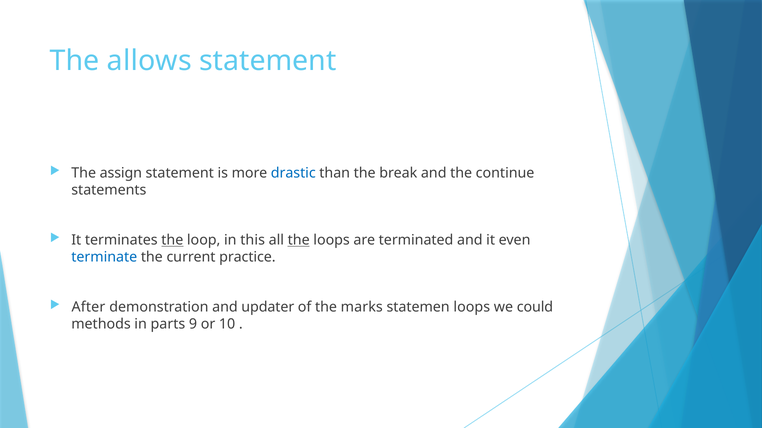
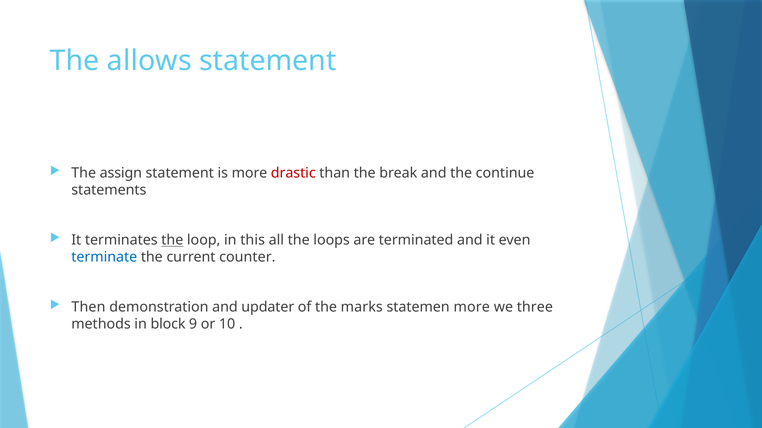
drastic colour: blue -> red (293, 173)
the underline: present -> none (299, 240)
practice: practice -> counter (247, 258)
After: After -> Then (88, 308)
statemen loops: loops -> more (472, 308)
could: could -> three (535, 308)
parts: parts -> block (168, 325)
